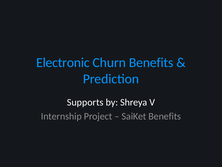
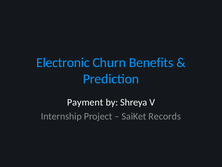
Supports: Supports -> Payment (85, 102)
SaiKet Benefits: Benefits -> Records (165, 116)
